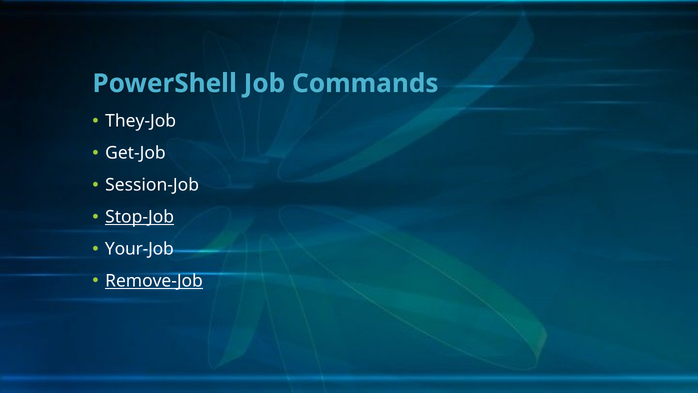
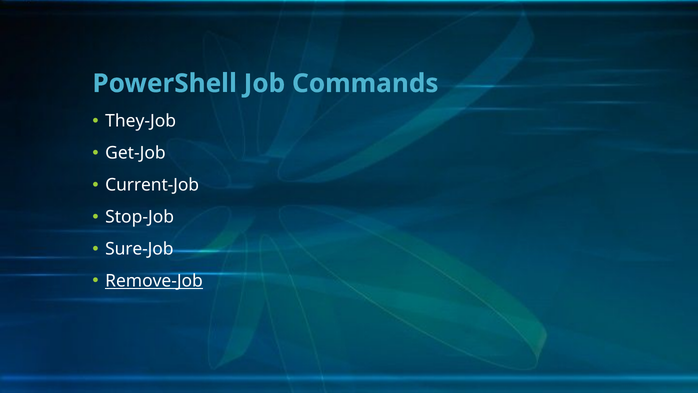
Session-Job: Session-Job -> Current-Job (152, 185)
Stop-Job underline: present -> none (140, 217)
Your-Job: Your-Job -> Sure-Job (139, 249)
